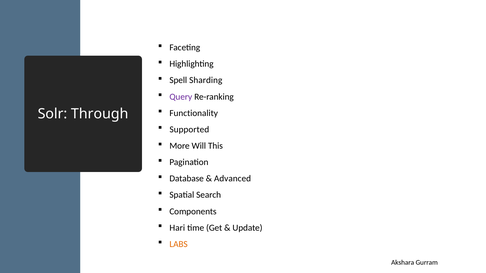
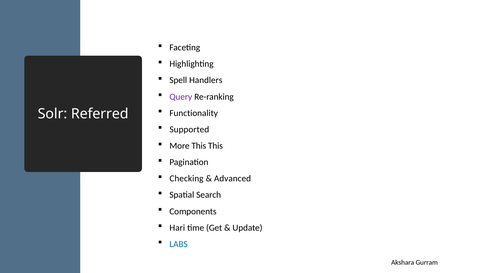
Sharding: Sharding -> Handlers (206, 80)
Through: Through -> Referred (100, 114)
More Will: Will -> This (199, 146)
Database: Database -> Checking (187, 179)
LABS colour: orange -> blue (179, 244)
